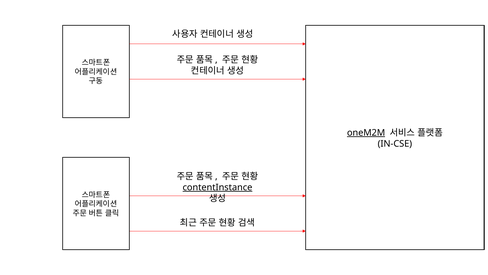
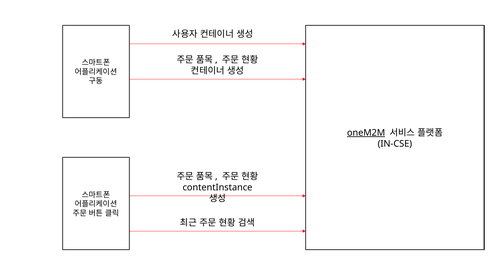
contentInstance underline: present -> none (217, 187)
